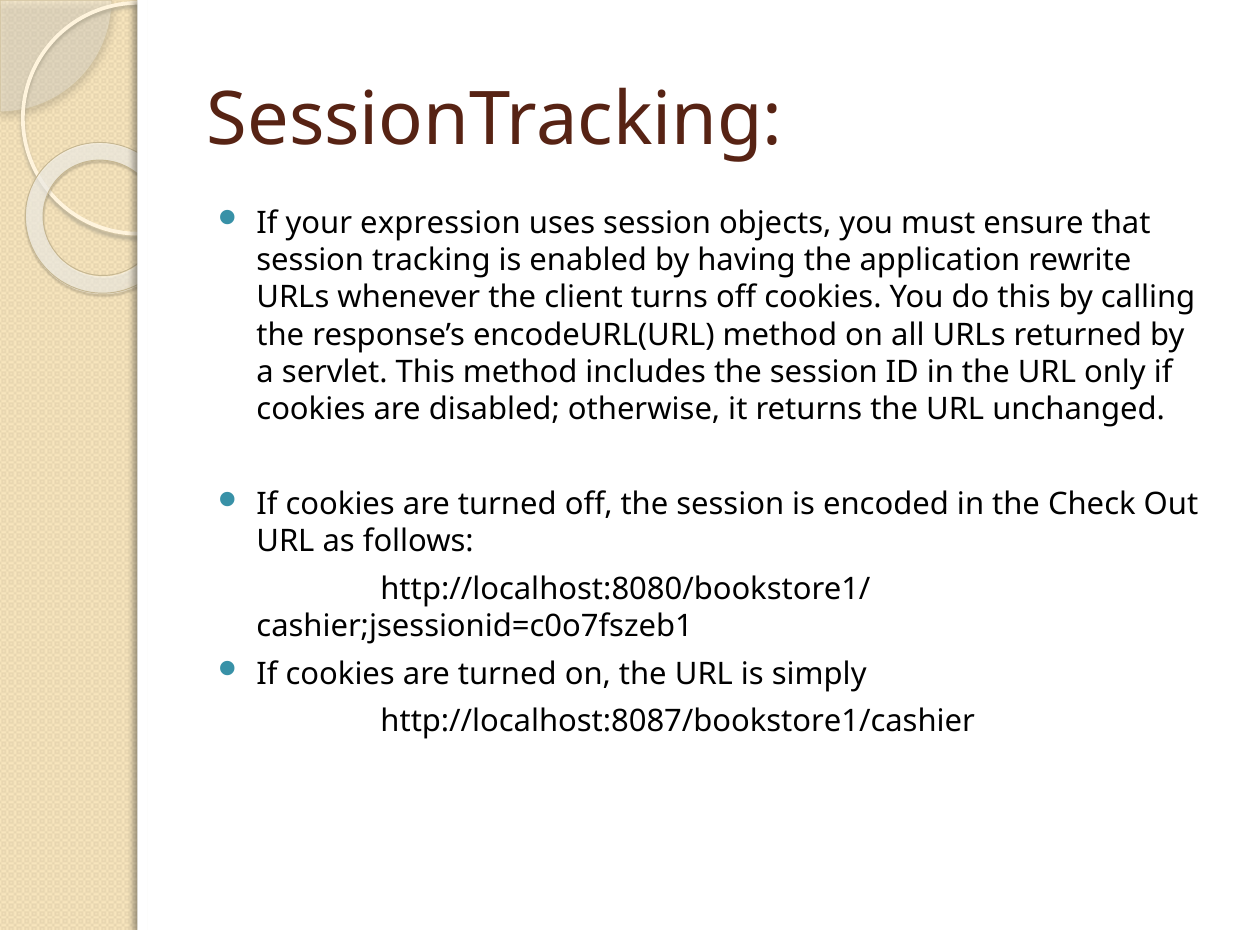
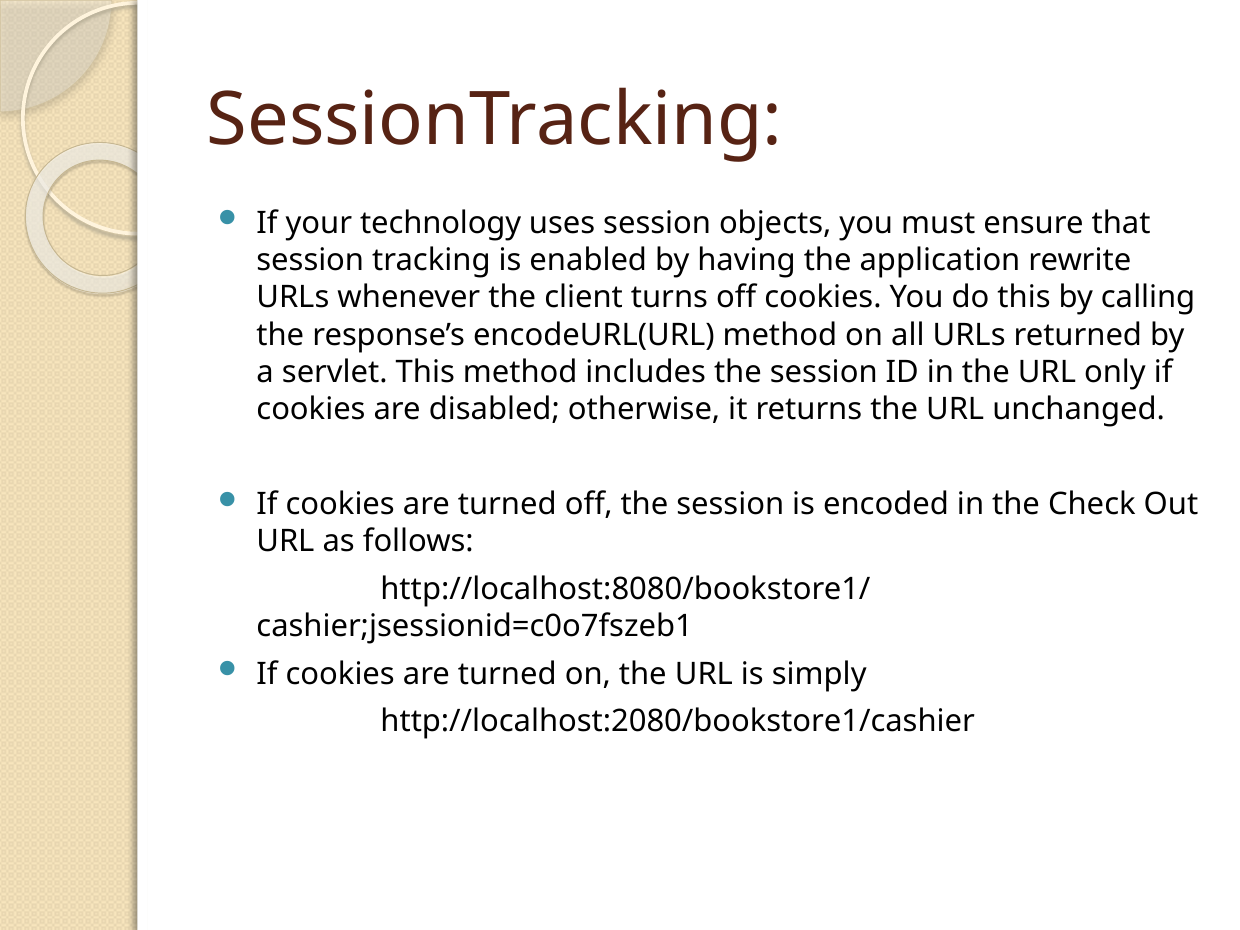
expression: expression -> technology (441, 223)
http://localhost:8087/bookstore1/cashier: http://localhost:8087/bookstore1/cashier -> http://localhost:2080/bookstore1/cashier (678, 721)
